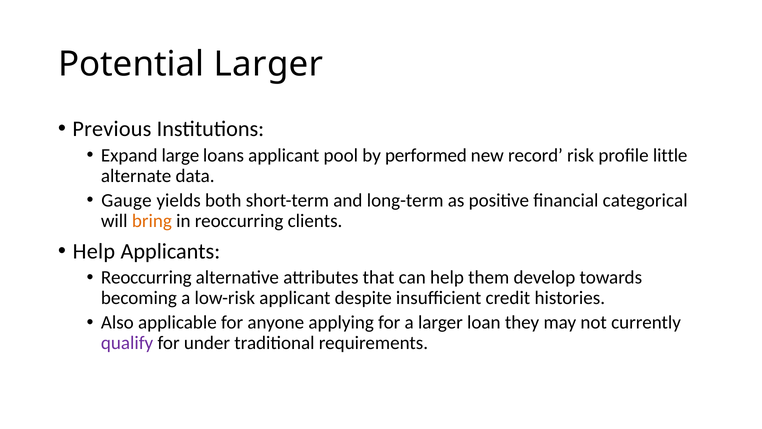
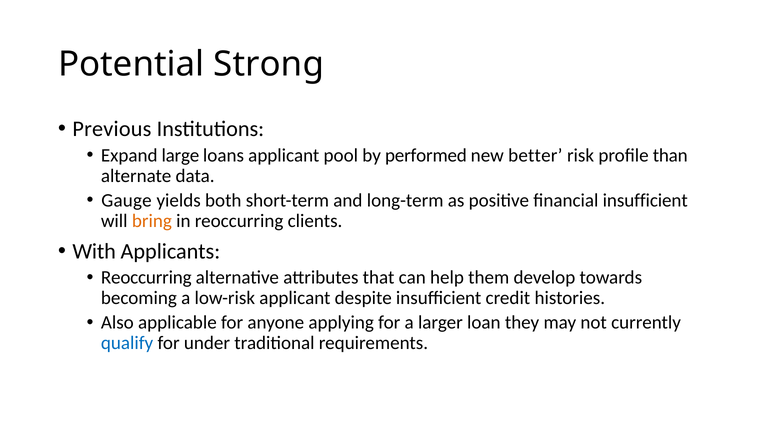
Potential Larger: Larger -> Strong (269, 64)
record: record -> better (535, 155)
little: little -> than (670, 155)
financial categorical: categorical -> insufficient (645, 200)
Help: Help -> With (94, 251)
qualify colour: purple -> blue (127, 343)
